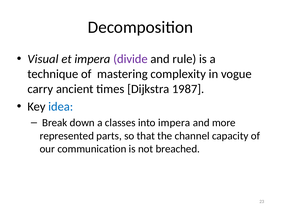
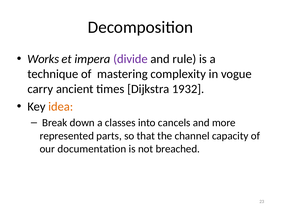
Visual: Visual -> Works (43, 59)
1987: 1987 -> 1932 (188, 89)
idea colour: blue -> orange (61, 106)
into impera: impera -> cancels (174, 123)
communication: communication -> documentation (92, 149)
